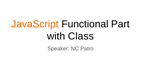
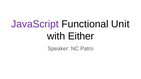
JavaScript colour: orange -> purple (35, 24)
Part: Part -> Unit (120, 24)
Class: Class -> Either (81, 36)
